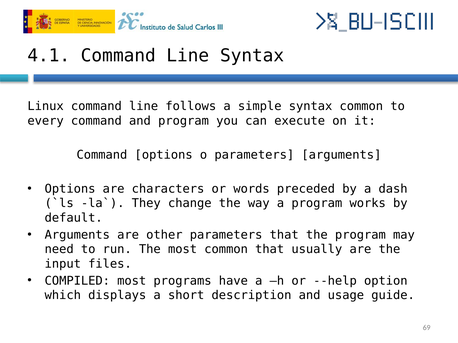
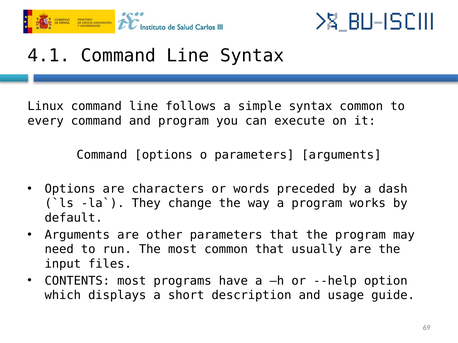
COMPILED: COMPILED -> CONTENTS (77, 281)
